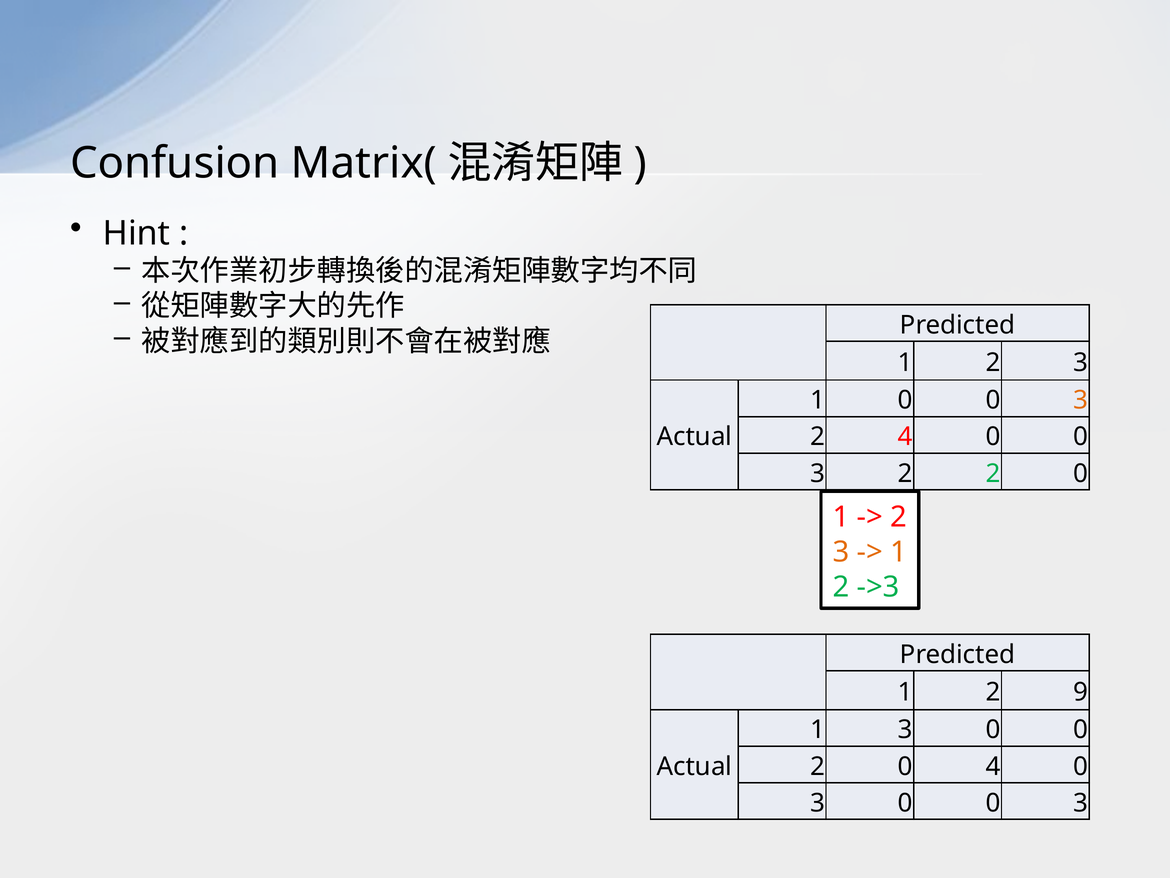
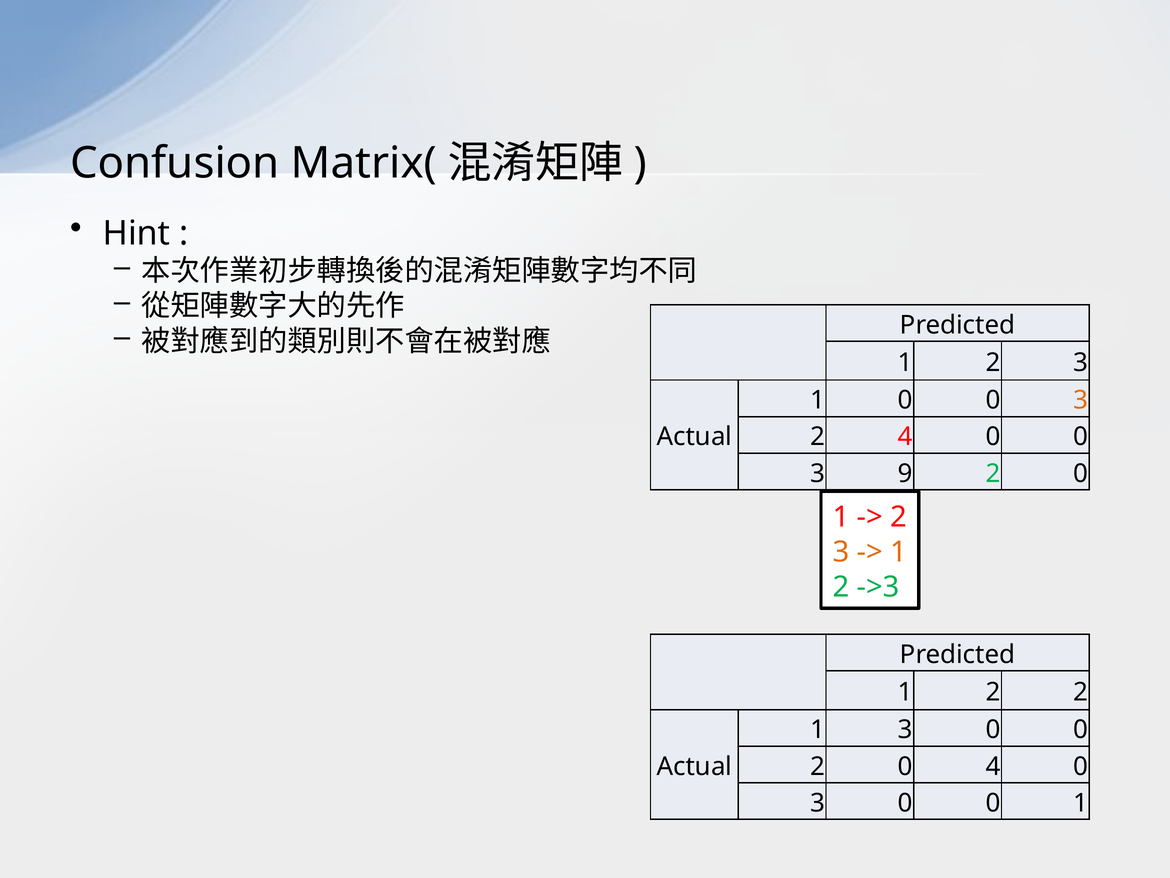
2: 2 -> 9 (905, 473)
2 9: 9 -> 2 (1081, 692)
3 0 0 3: 3 -> 1 (1081, 803)
